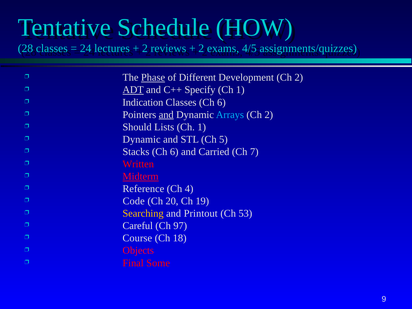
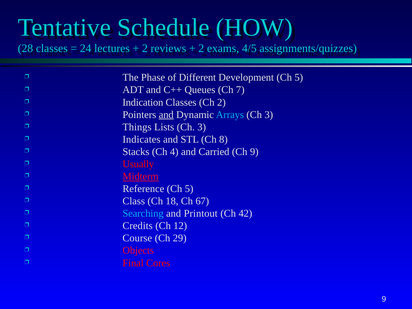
Phase underline: present -> none (153, 78)
Development Ch 2: 2 -> 5 (299, 78)
ADT underline: present -> none (133, 90)
Specify: Specify -> Queues (200, 90)
1: 1 -> 7 (240, 90)
Classes Ch 6: 6 -> 2 (221, 102)
2: 2 -> 3 (269, 115)
Should: Should -> Things (137, 127)
Lists Ch 1: 1 -> 3 (202, 127)
Dynamic: Dynamic -> Indicates (142, 139)
5: 5 -> 8 (223, 139)
Stacks Ch 6: 6 -> 4 (174, 152)
Ch 7: 7 -> 9 (254, 152)
Written: Written -> Usually (138, 164)
4: 4 -> 5 (189, 189)
Code: Code -> Class (134, 201)
20: 20 -> 18 (172, 201)
19: 19 -> 67 (202, 201)
Searching colour: yellow -> light blue (143, 214)
53: 53 -> 42 (245, 214)
Careful: Careful -> Credits (138, 226)
97: 97 -> 12 (180, 226)
18: 18 -> 29 (180, 238)
Some: Some -> Cores (158, 263)
